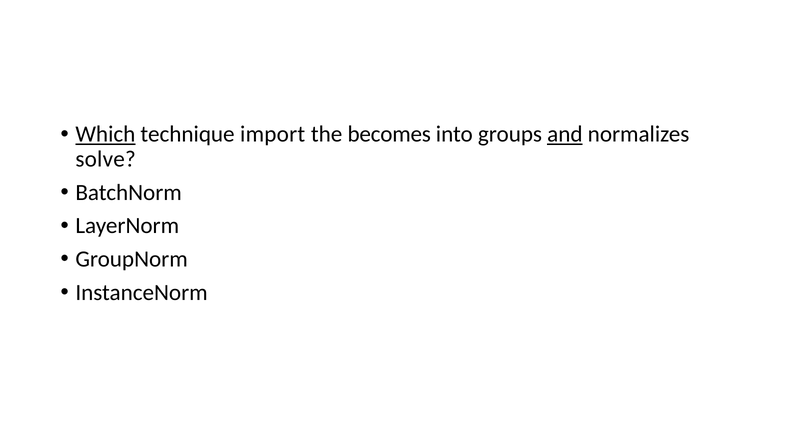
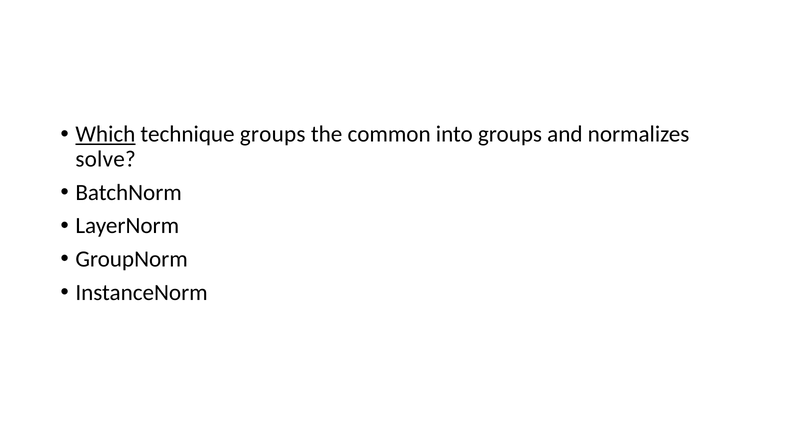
technique import: import -> groups (273, 134)
becomes: becomes -> common (389, 134)
and underline: present -> none (565, 134)
